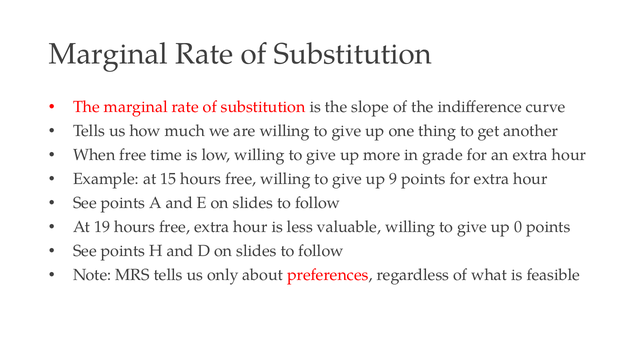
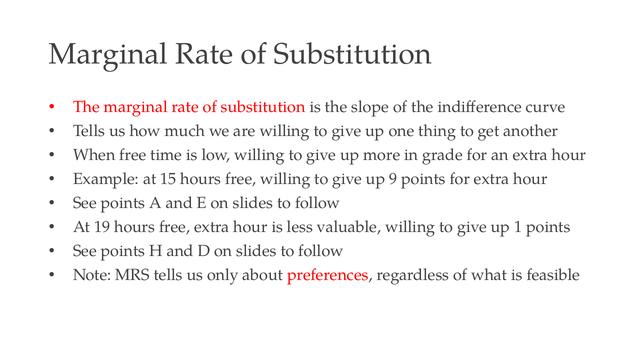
0: 0 -> 1 (518, 227)
